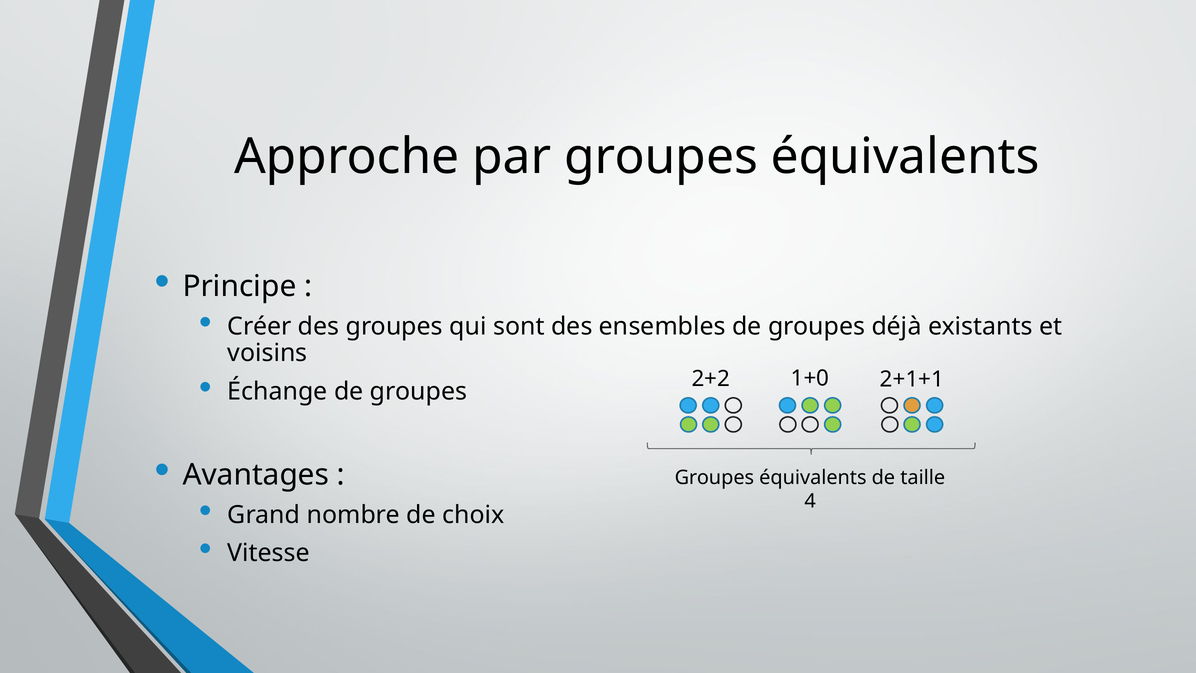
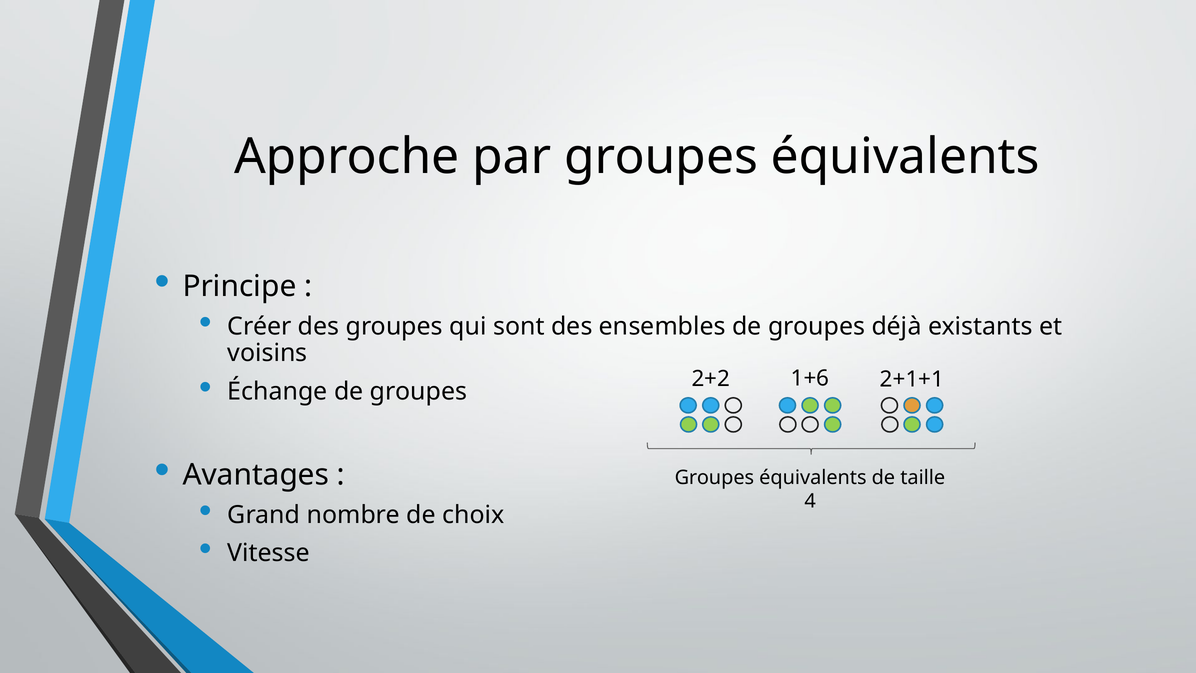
1+0: 1+0 -> 1+6 (810, 378)
